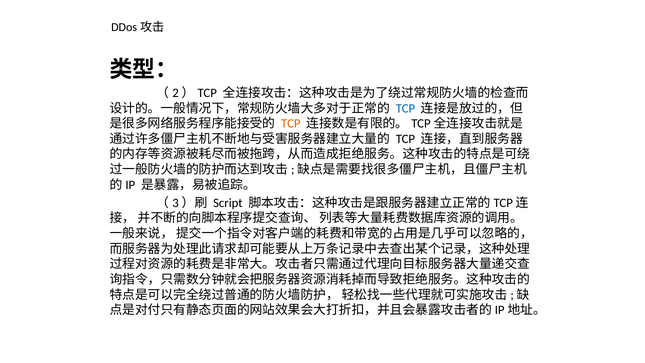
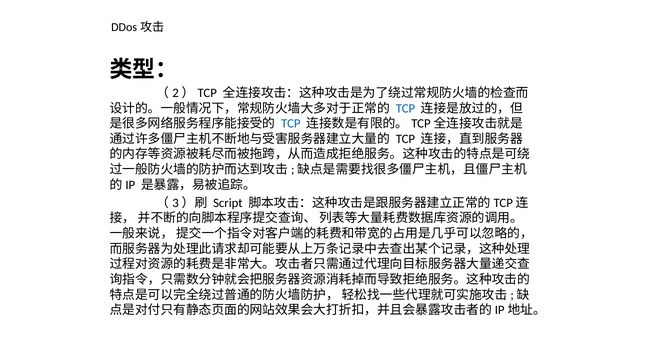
TCP colour: orange -> blue (291, 124)
